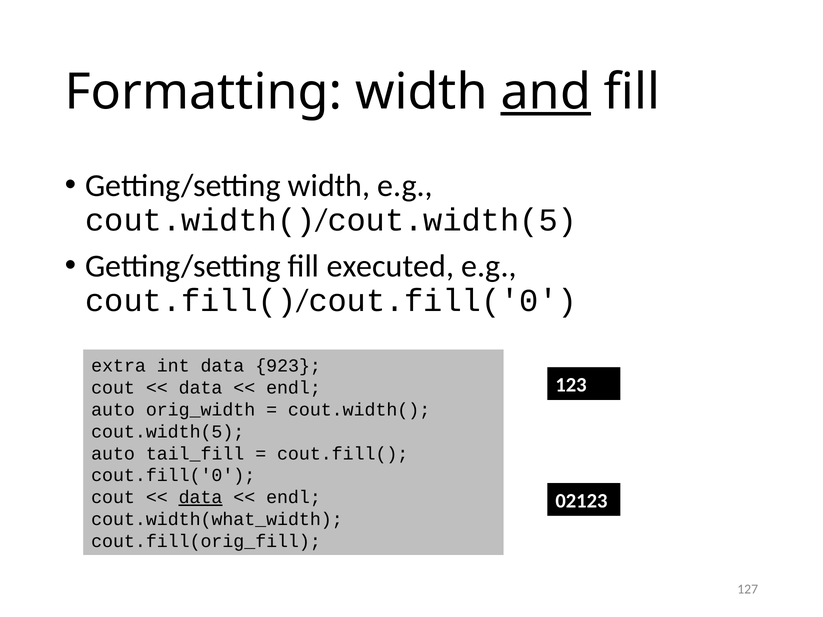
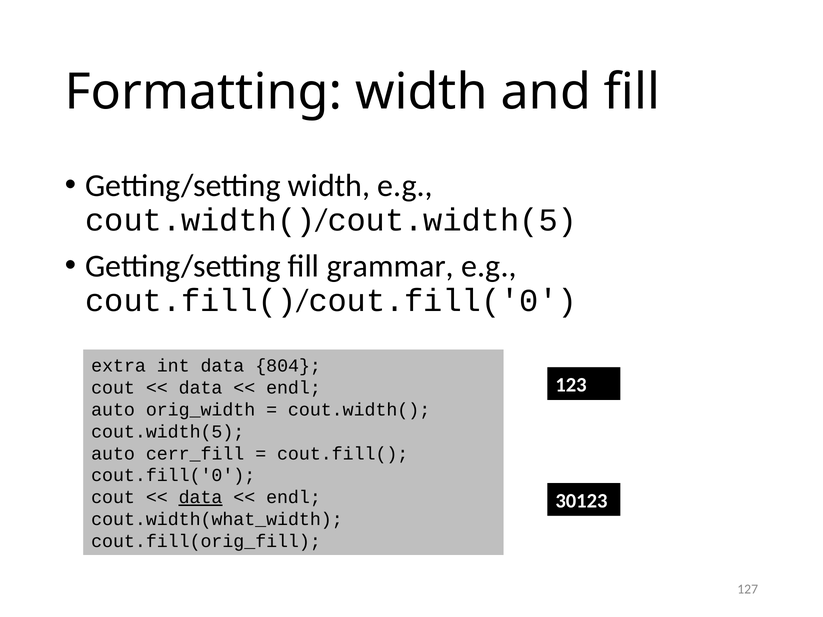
and underline: present -> none (546, 92)
executed: executed -> grammar (390, 266)
923: 923 -> 804 (288, 366)
tail_fill: tail_fill -> cerr_fill (195, 454)
02123: 02123 -> 30123 (581, 501)
